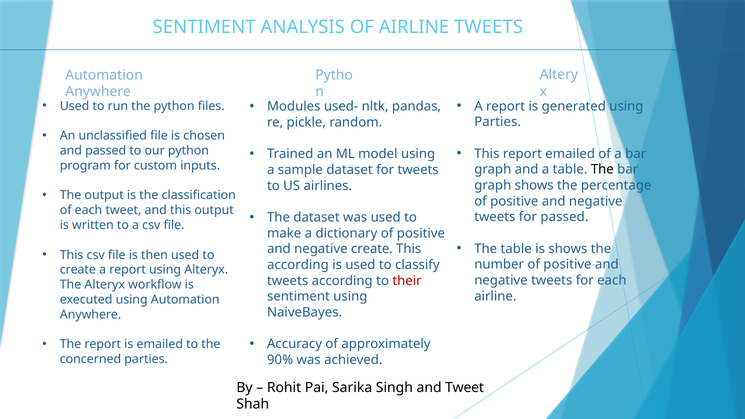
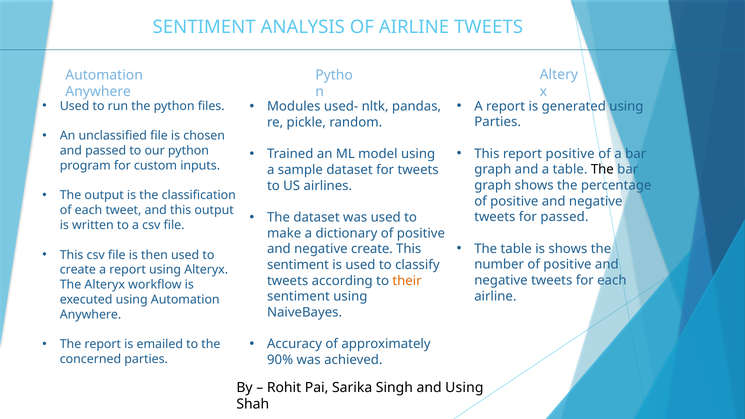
report emailed: emailed -> positive (570, 154)
according: according -> sentiment (298, 265)
their colour: red -> orange (407, 281)
and Tweet: Tweet -> Using (464, 388)
